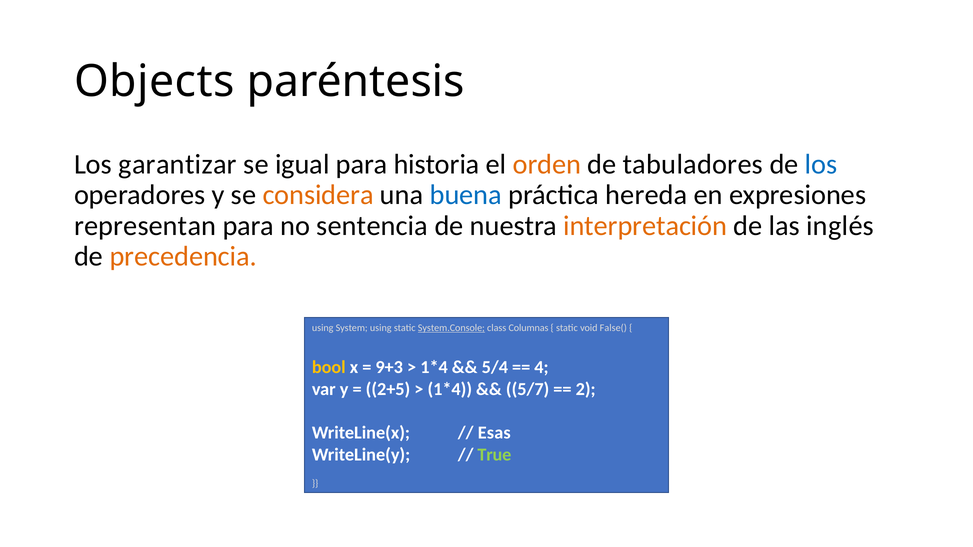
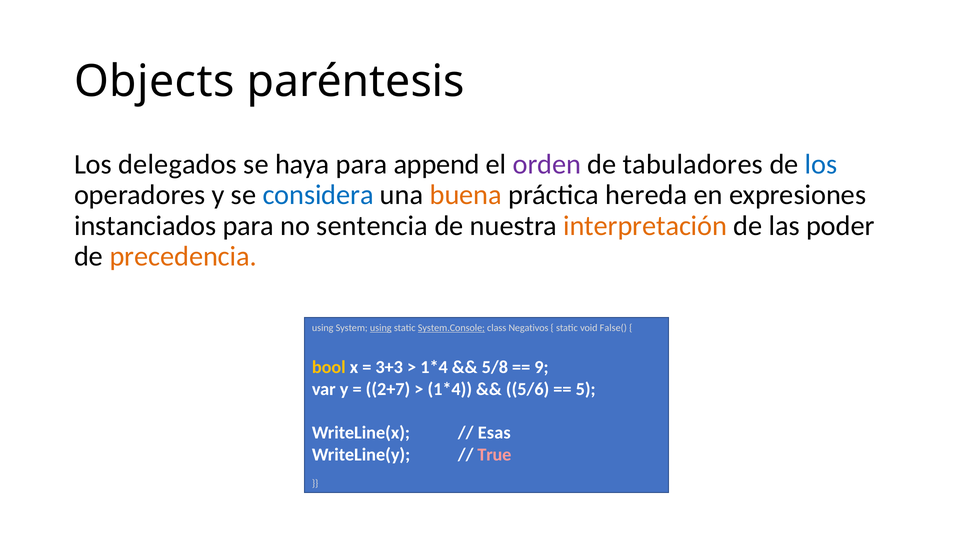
garantizar: garantizar -> delegados (178, 165)
igual: igual -> haya (302, 165)
historia: historia -> append (437, 165)
orden colour: orange -> purple (547, 165)
considera colour: orange -> blue (318, 195)
buena colour: blue -> orange (466, 195)
representan: representan -> instanciados (145, 226)
inglés: inglés -> poder (840, 226)
using underline: none -> present (381, 328)
Columnas: Columnas -> Negativos (529, 328)
9+3: 9+3 -> 3+3 (389, 367)
5/4: 5/4 -> 5/8 (495, 367)
4: 4 -> 9 (541, 367)
2+5: 2+5 -> 2+7 (388, 389)
5/7: 5/7 -> 5/6 (528, 389)
2: 2 -> 5 (586, 389)
True colour: light green -> pink (494, 455)
